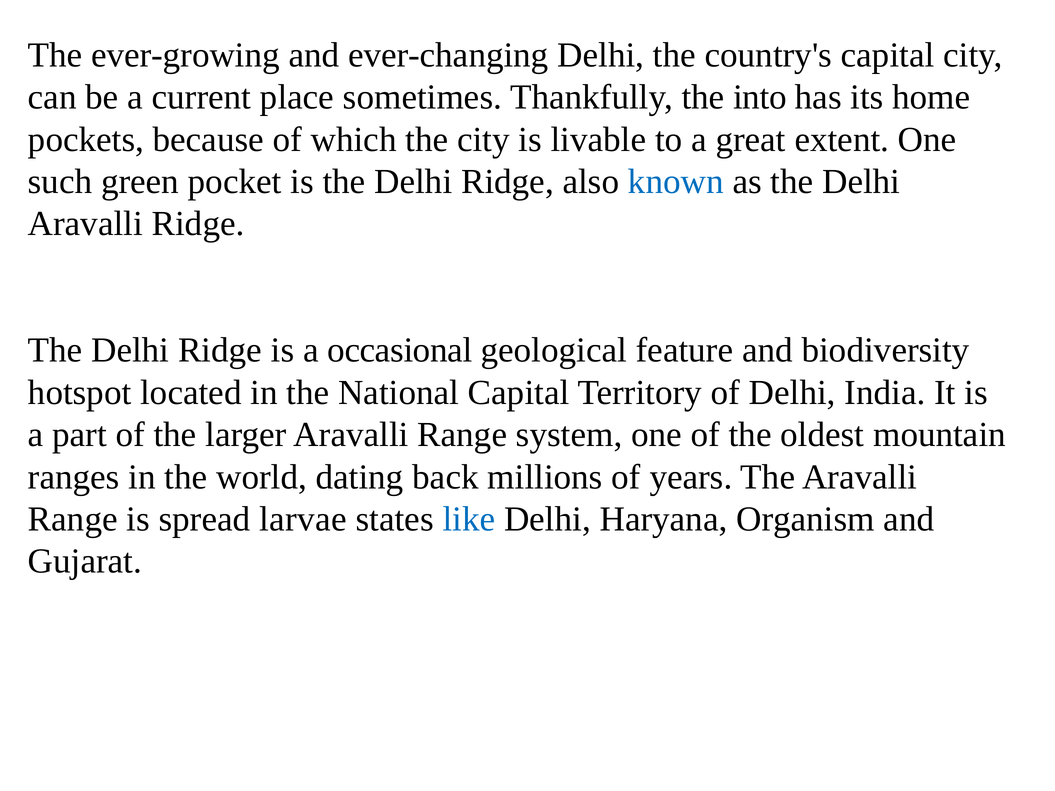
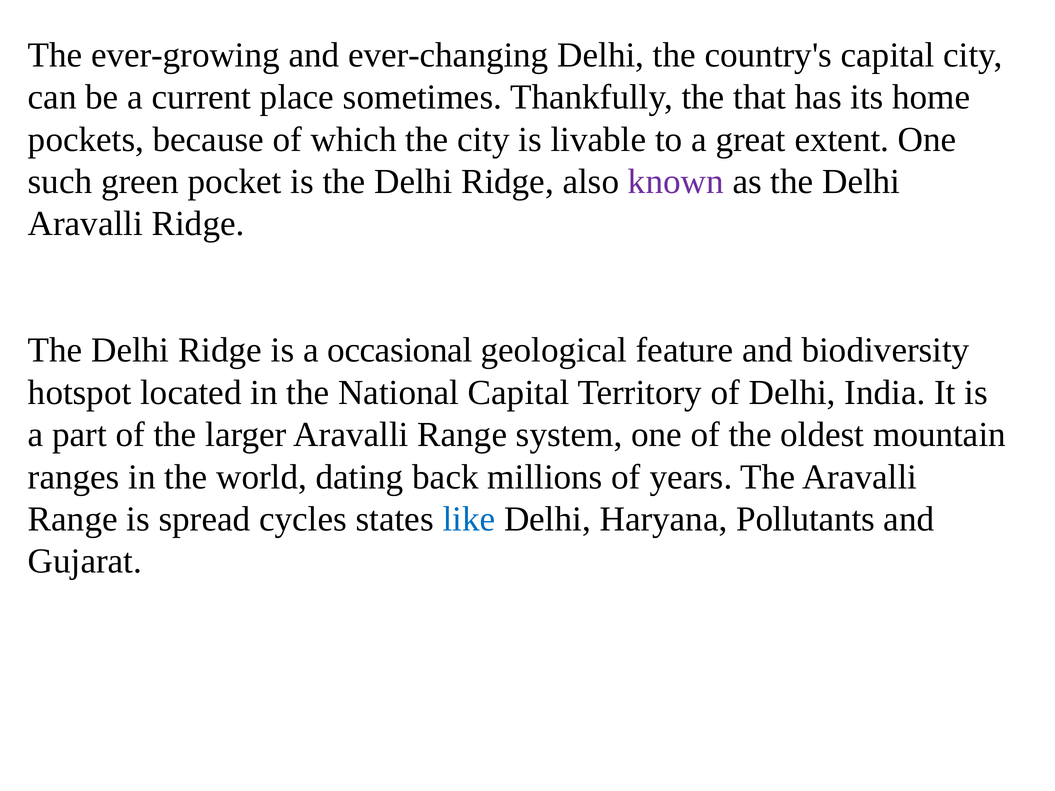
into: into -> that (760, 97)
known colour: blue -> purple (676, 182)
larvae: larvae -> cycles (303, 519)
Organism: Organism -> Pollutants (806, 519)
